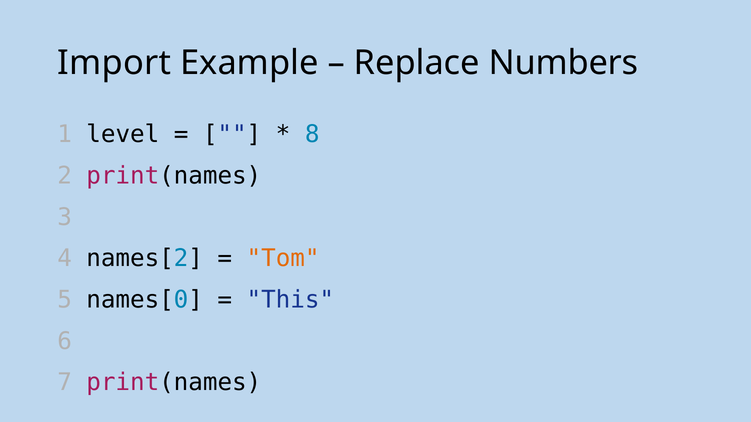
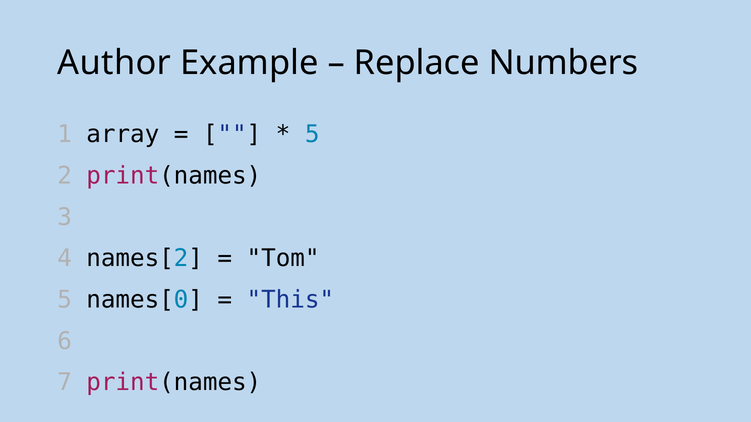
Import: Import -> Author (114, 63)
level: level -> array (123, 134)
8: 8 -> 5 (312, 134)
Tom colour: orange -> black (283, 259)
